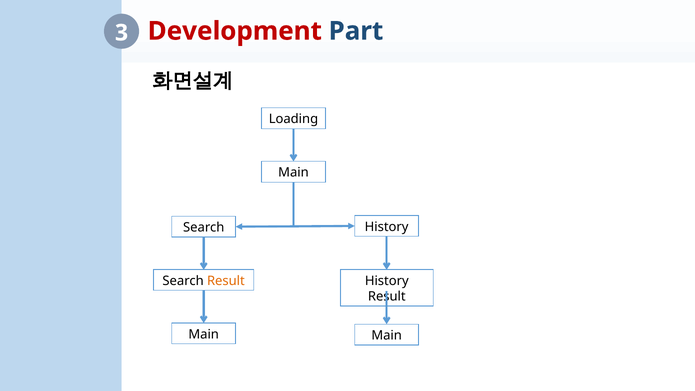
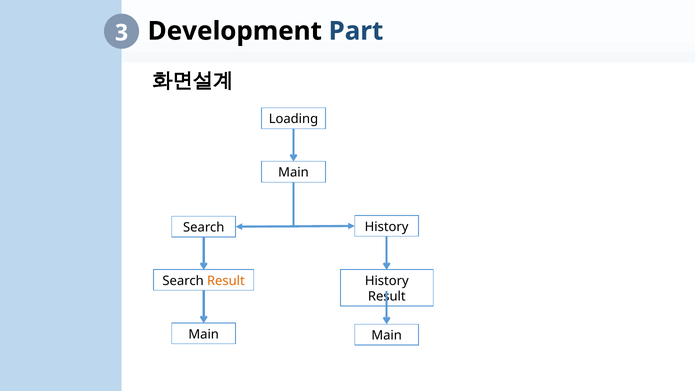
Development colour: red -> black (235, 31)
